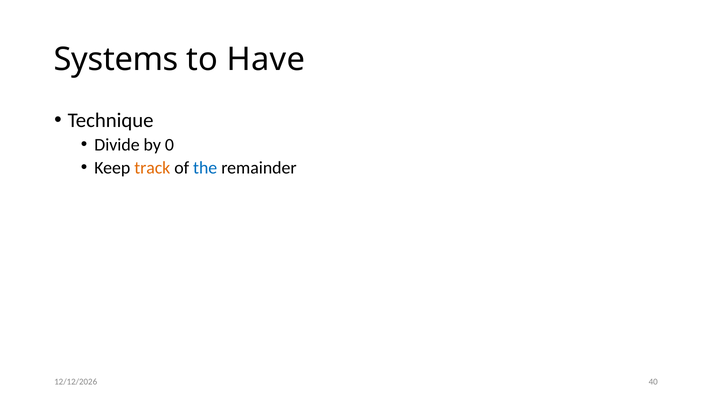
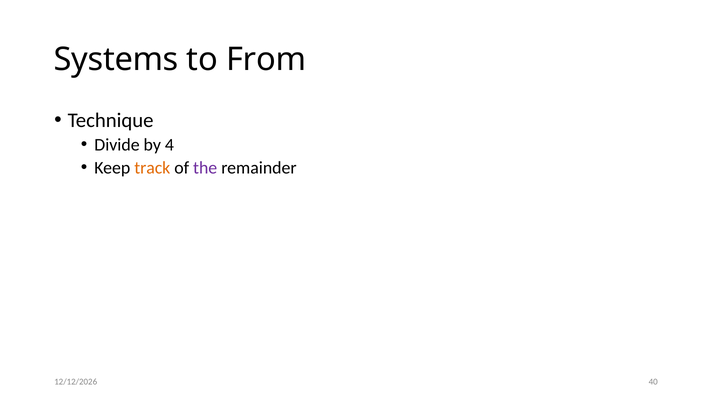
Have: Have -> From (266, 60)
0: 0 -> 4 (169, 145)
the colour: blue -> purple (205, 168)
